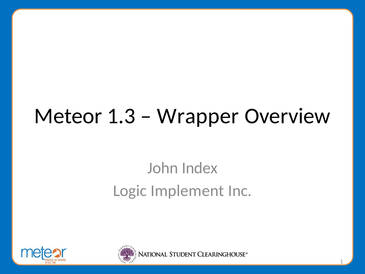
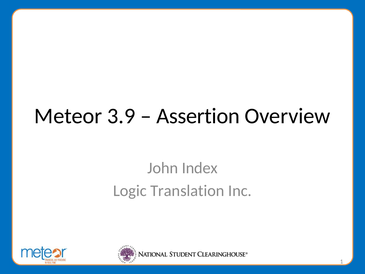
1.3: 1.3 -> 3.9 (121, 116)
Wrapper: Wrapper -> Assertion (198, 116)
Implement: Implement -> Translation (187, 191)
